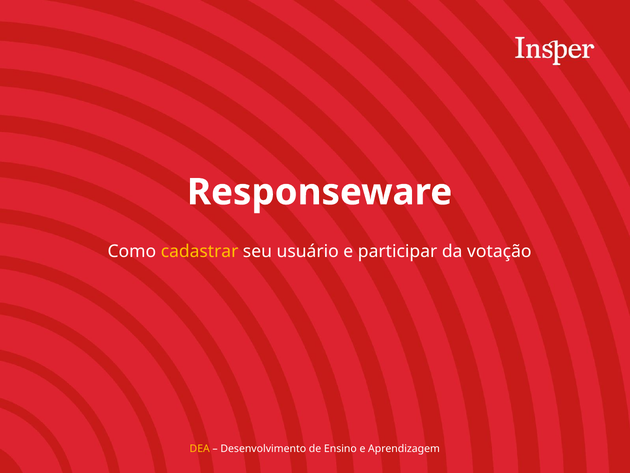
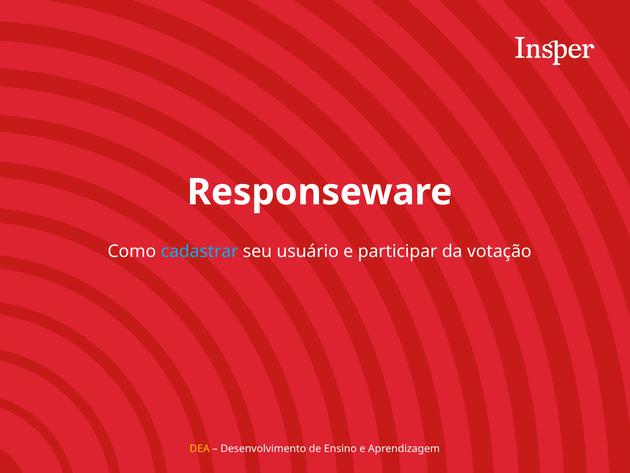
cadastrar colour: yellow -> light blue (200, 251)
